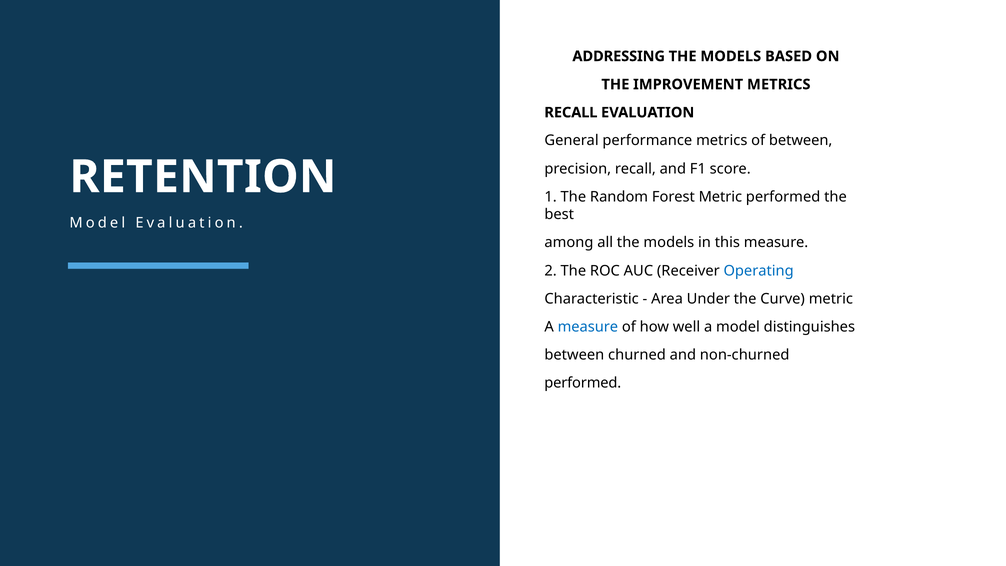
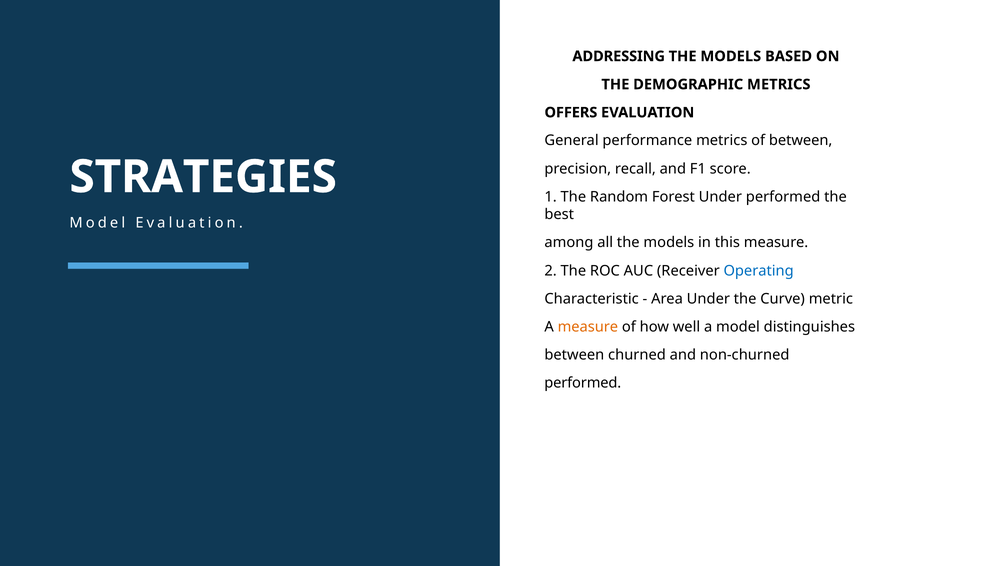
IMPROVEMENT: IMPROVEMENT -> DEMOGRAPHIC (688, 84)
RECALL: RECALL -> OFFERS (571, 112)
RETENTION: RETENTION -> STRATEGIES (203, 177)
Forest Metric: Metric -> Under (720, 197)
measure colour: blue -> orange (588, 327)
